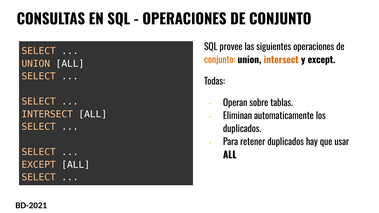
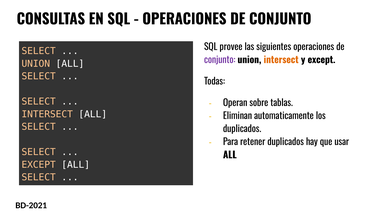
conjunto colour: orange -> purple (220, 60)
